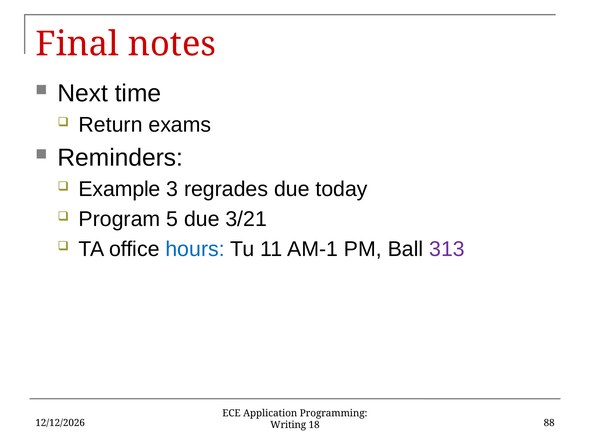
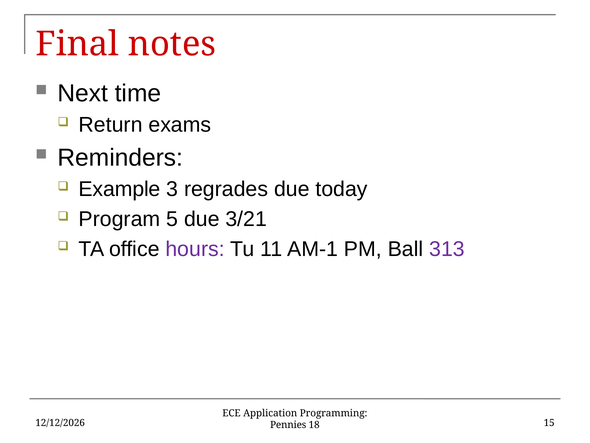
hours colour: blue -> purple (195, 249)
Writing: Writing -> Pennies (288, 424)
88: 88 -> 15 (549, 423)
